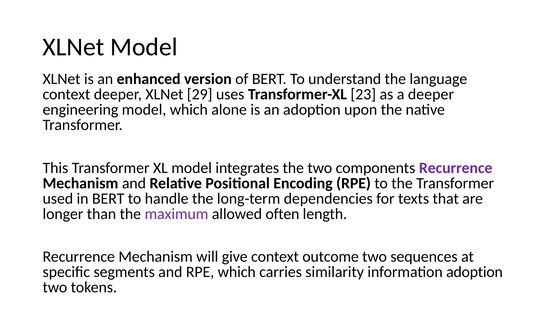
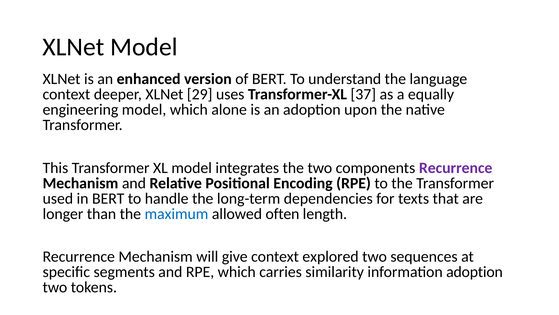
23: 23 -> 37 (363, 94)
a deeper: deeper -> equally (431, 94)
maximum colour: purple -> blue (176, 213)
outcome: outcome -> explored (331, 256)
